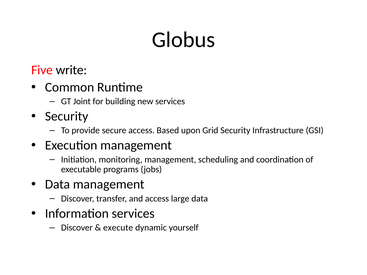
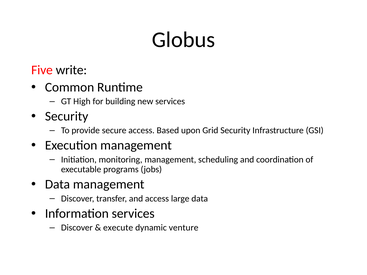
Joint: Joint -> High (82, 101)
yourself: yourself -> venture (184, 228)
